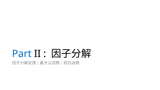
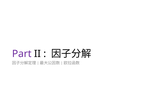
Part colour: blue -> purple (22, 54)
